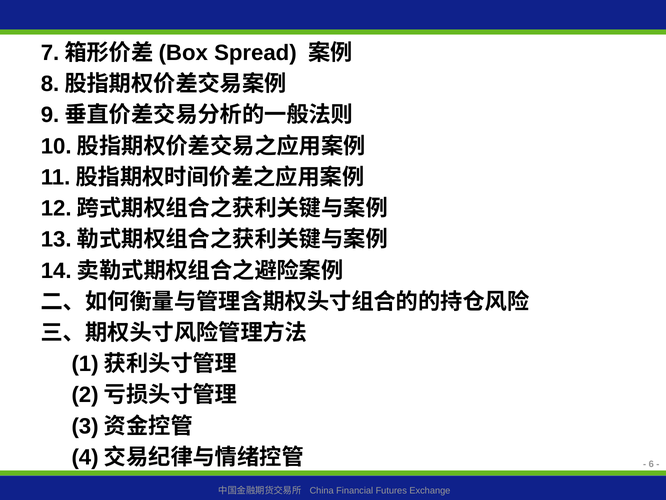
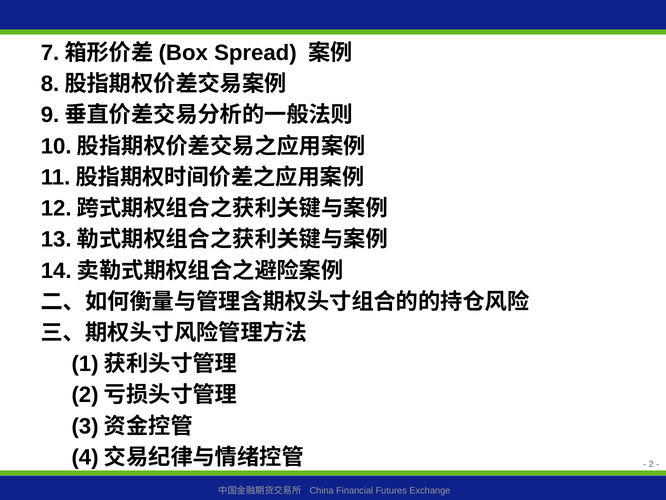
6: 6 -> 2 (651, 464)
